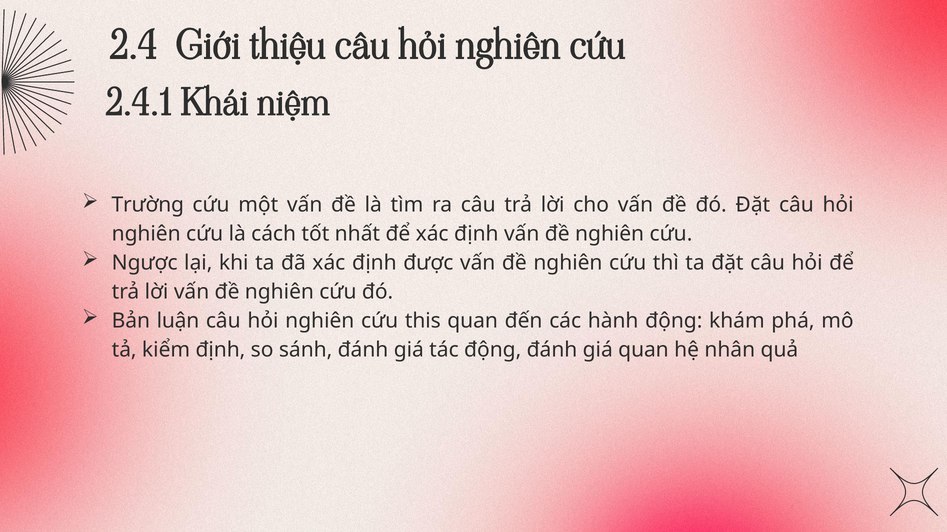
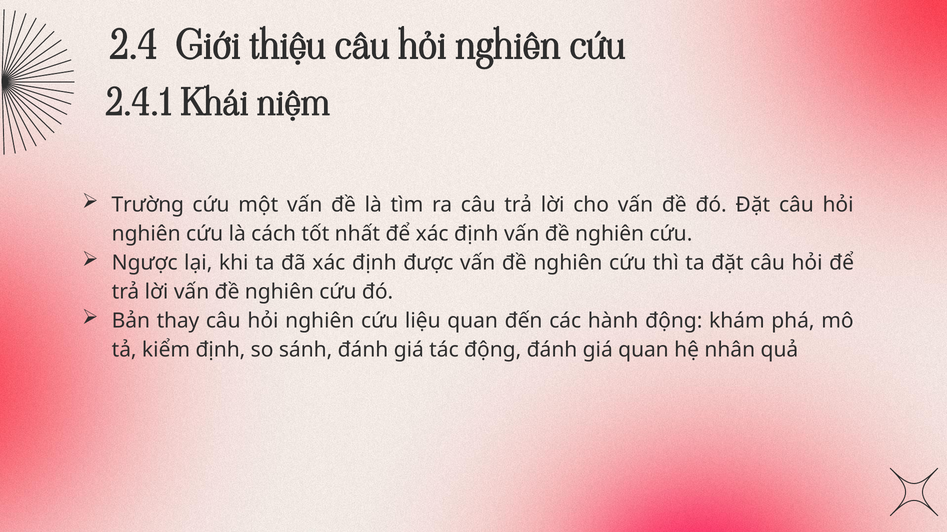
luận: luận -> thay (178, 321)
this: this -> liệu (423, 321)
